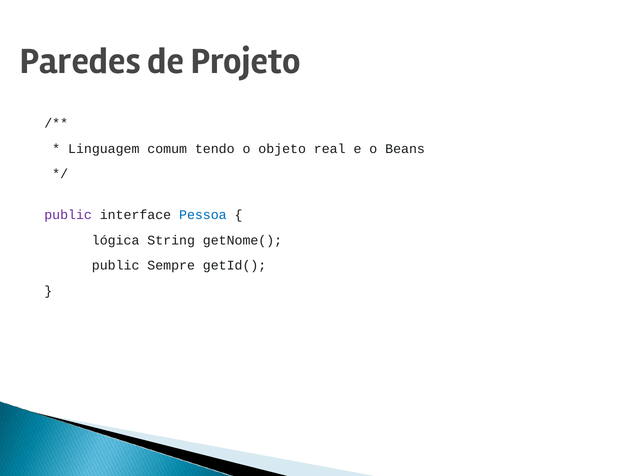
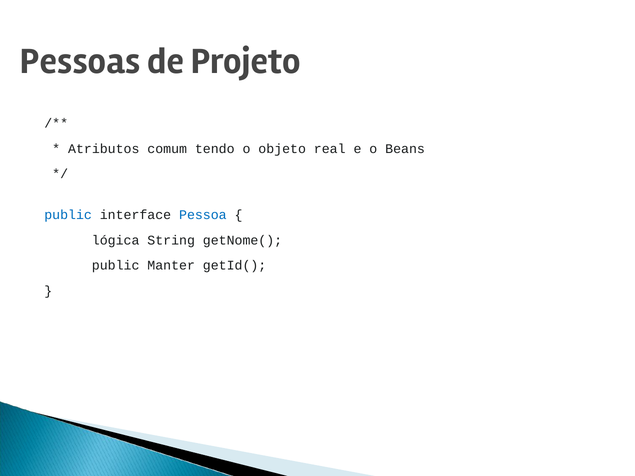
Paredes: Paredes -> Pessoas (80, 61)
Linguagem: Linguagem -> Atributos (104, 149)
public colour: purple -> blue (68, 215)
Sempre: Sempre -> Manter (171, 266)
